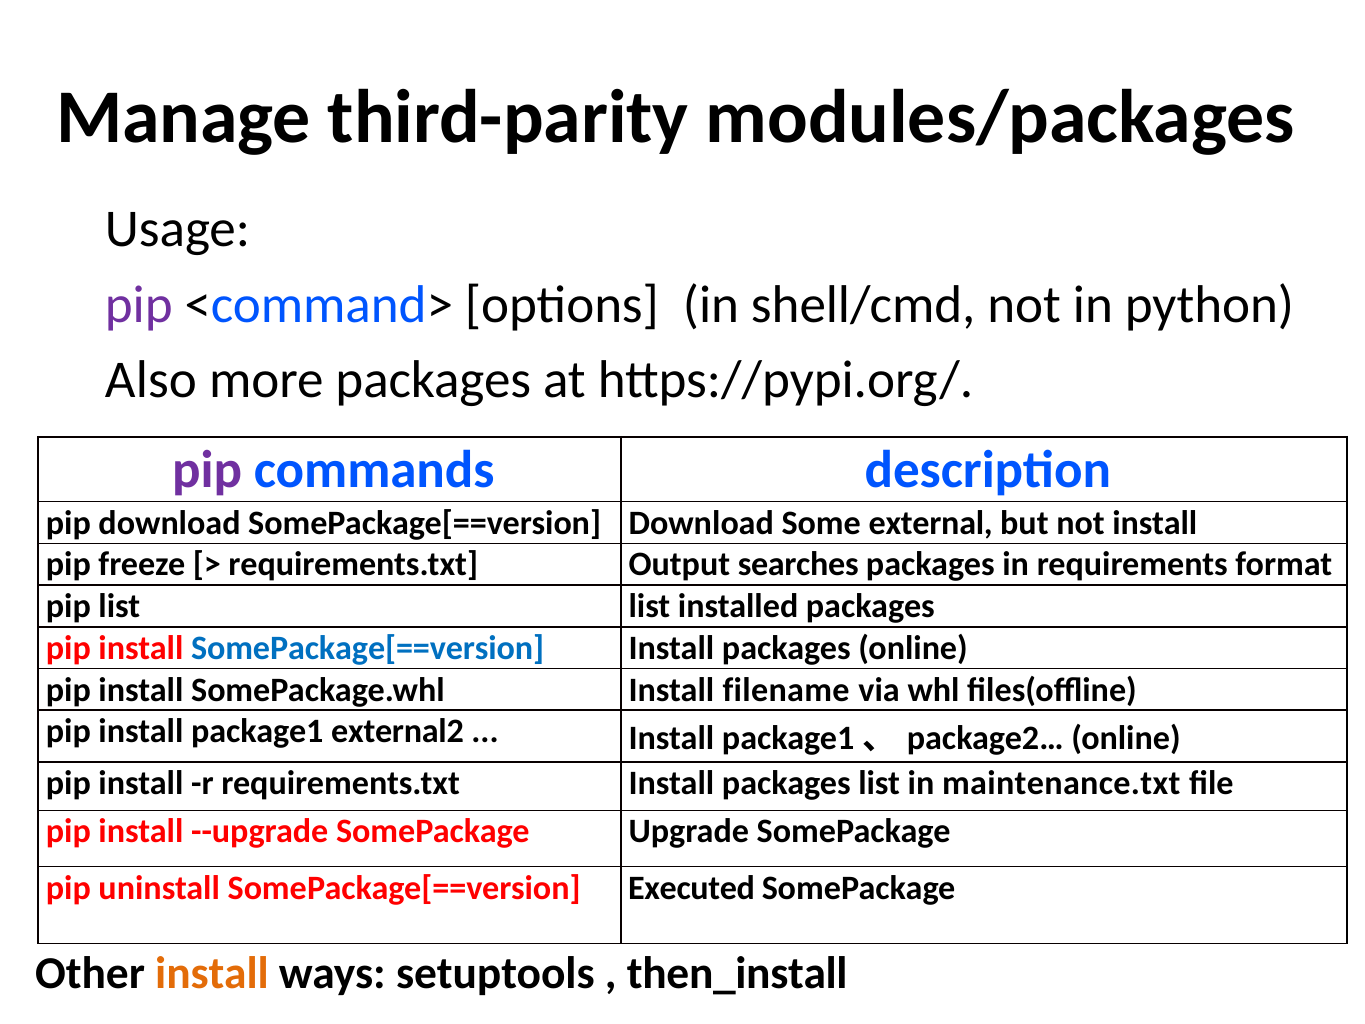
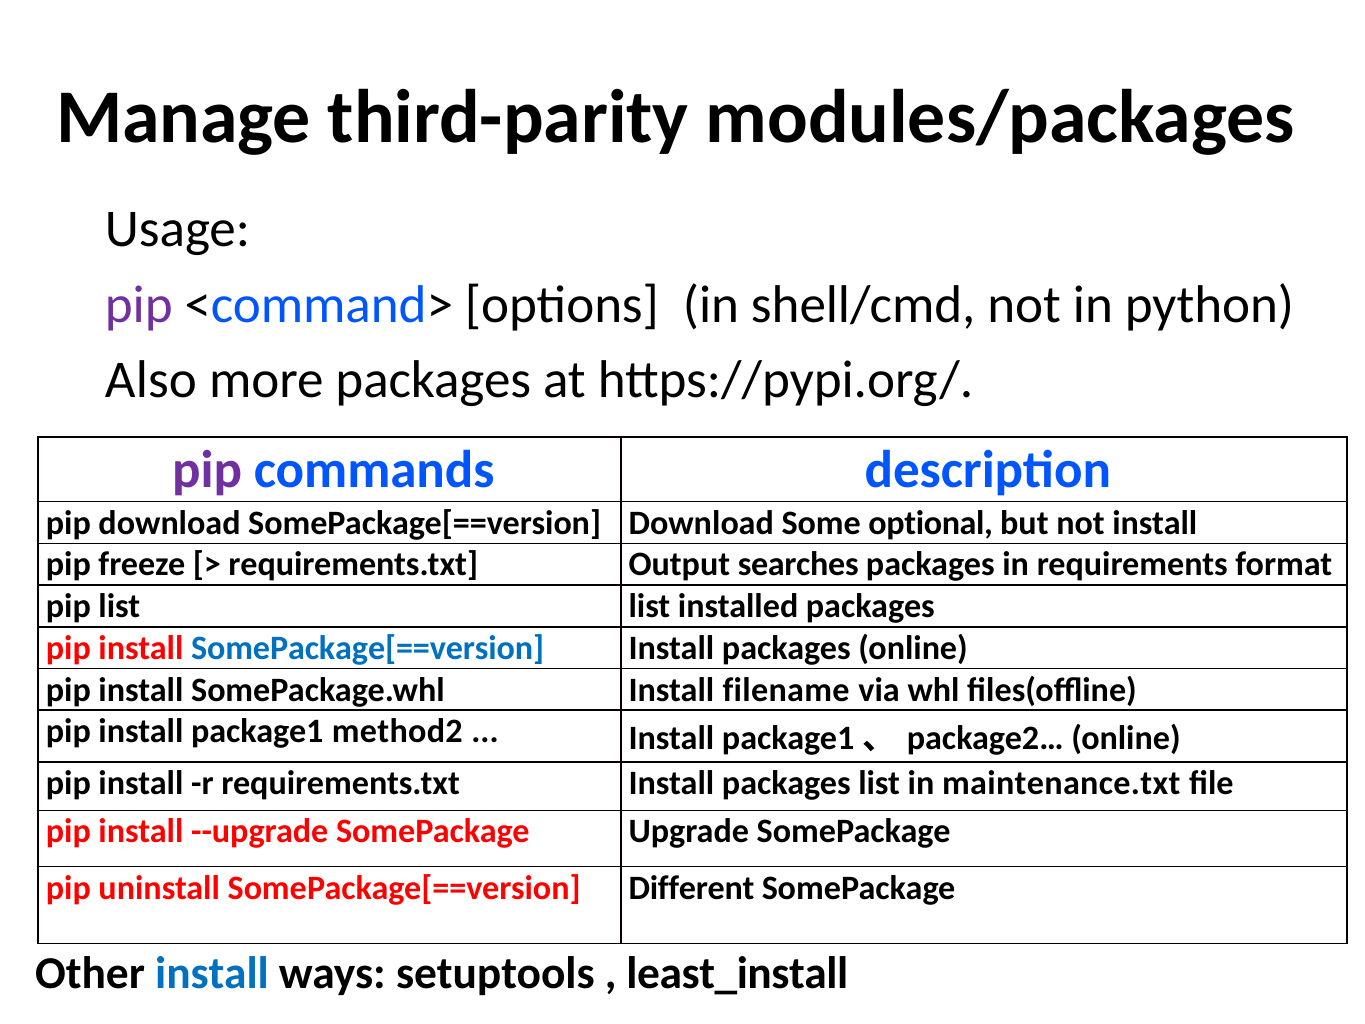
external: external -> optional (931, 523)
external2: external2 -> method2 (397, 731)
Executed: Executed -> Different (692, 888)
install colour: orange -> blue (212, 973)
then_install: then_install -> least_install (737, 973)
